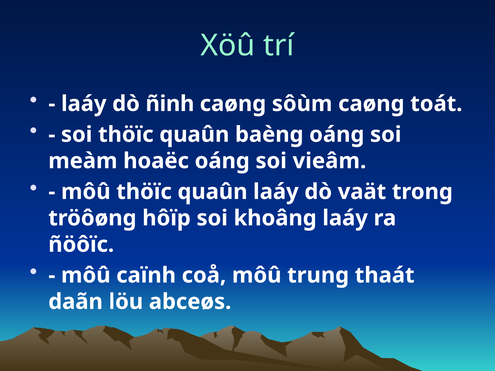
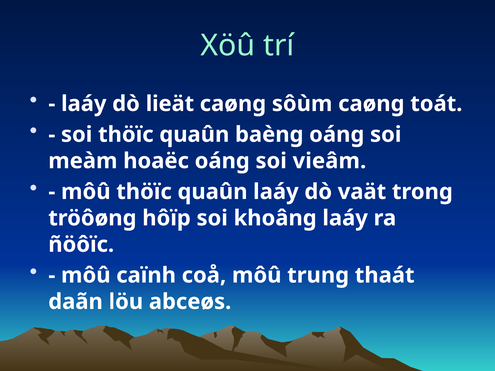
ñinh: ñinh -> lieät (170, 104)
